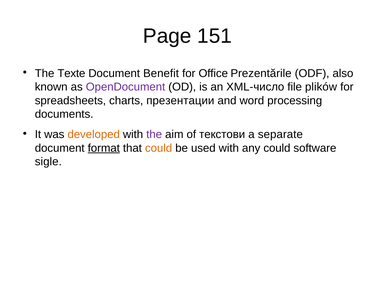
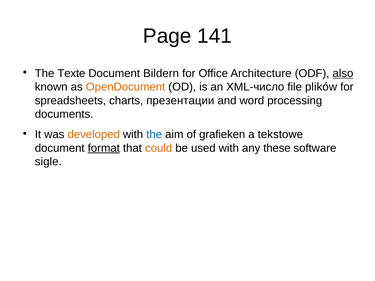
151: 151 -> 141 (215, 36)
Benefit: Benefit -> Bildern (161, 73)
Prezentările: Prezentările -> Architecture (261, 73)
also underline: none -> present (343, 73)
OpenDocument colour: purple -> orange (126, 87)
the colour: purple -> blue (154, 135)
текстови: текстови -> grafieken (222, 135)
separate: separate -> tekstowe (280, 135)
any could: could -> these (277, 148)
